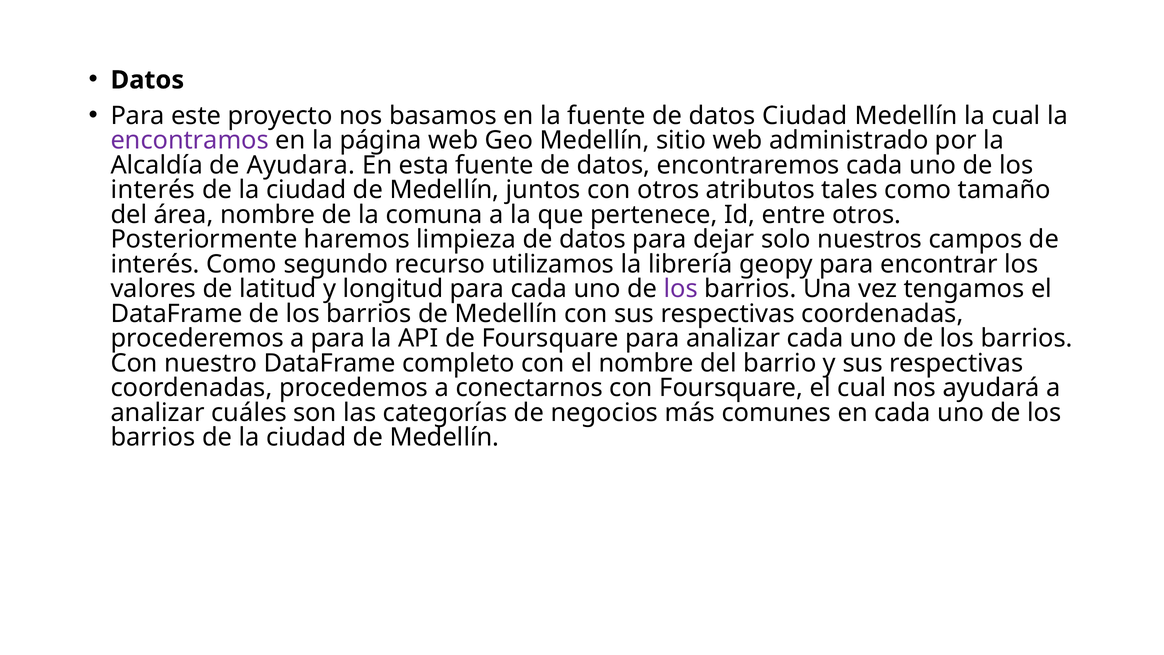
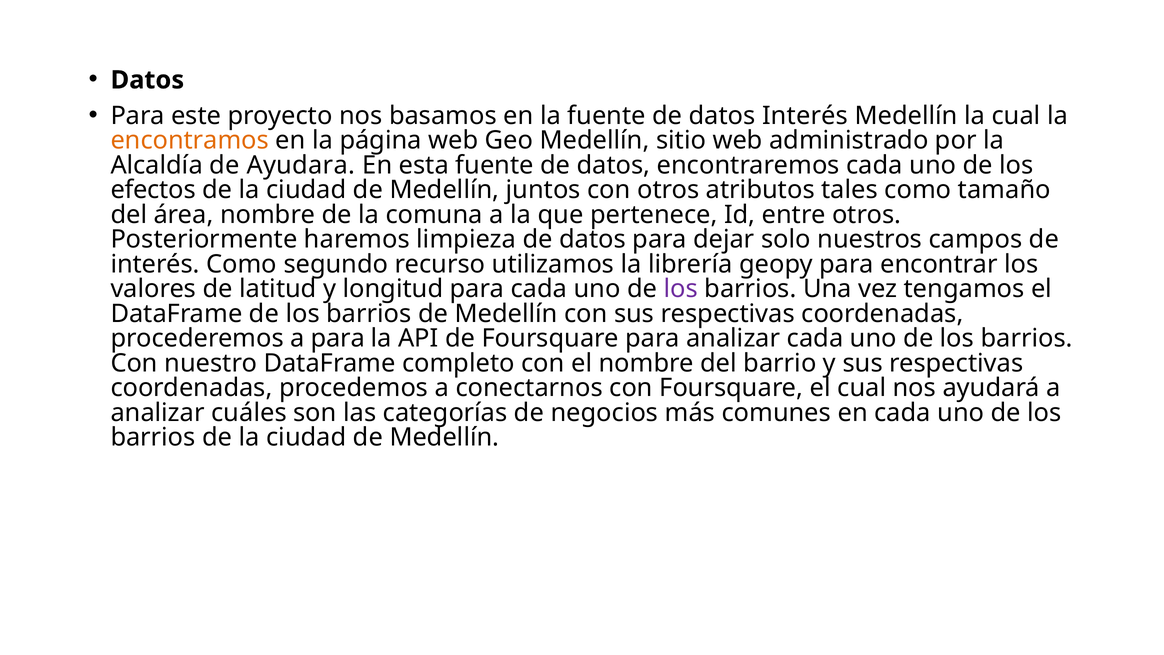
datos Ciudad: Ciudad -> Interés (805, 116)
encontramos colour: purple -> orange (190, 140)
interés: interés -> efectos (153, 190)
